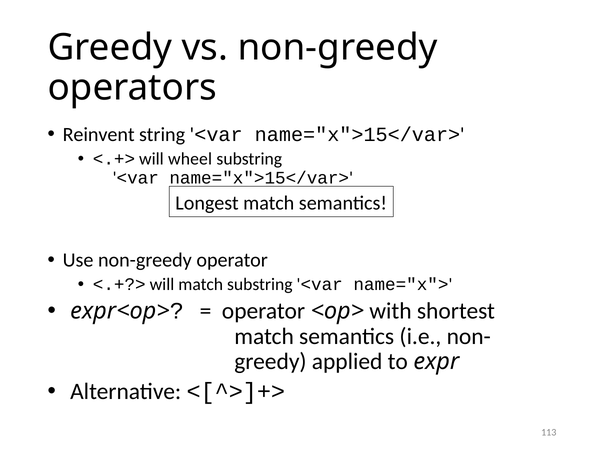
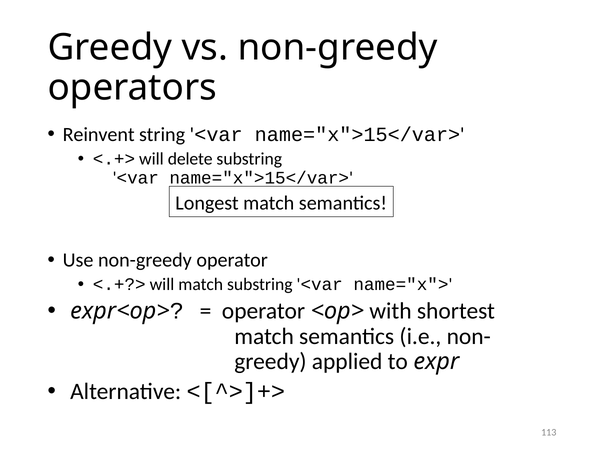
wheel: wheel -> delete (190, 159)
